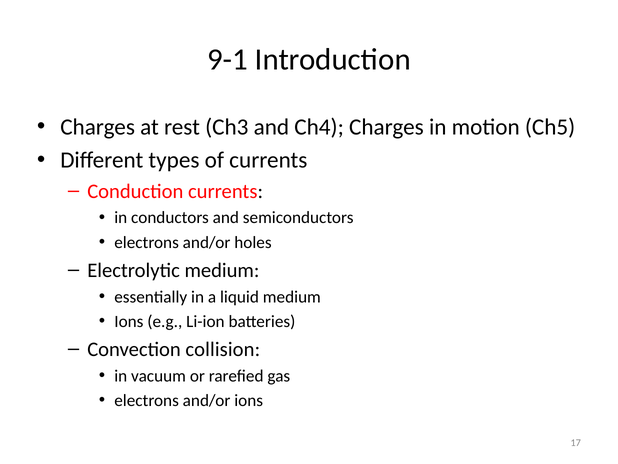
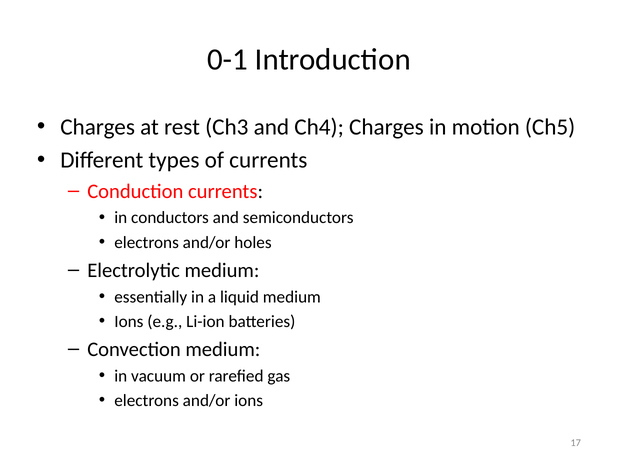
9-1: 9-1 -> 0-1 (228, 59)
Convection collision: collision -> medium (223, 349)
